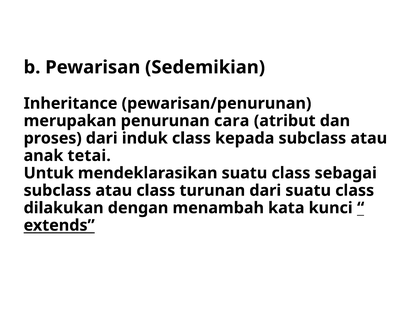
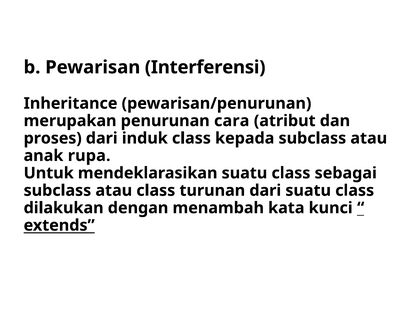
Sedemikian: Sedemikian -> Interferensi (205, 67)
tetai: tetai -> rupa (89, 156)
